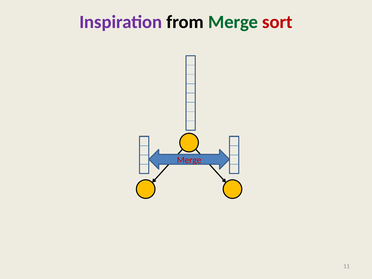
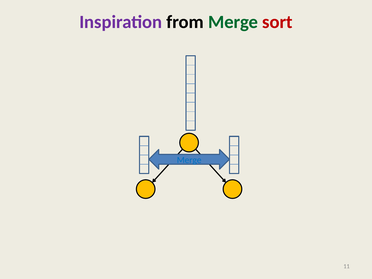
Merge colour: red -> blue (189, 160)
